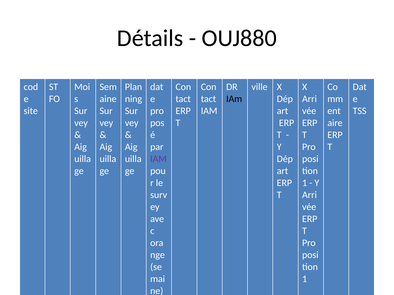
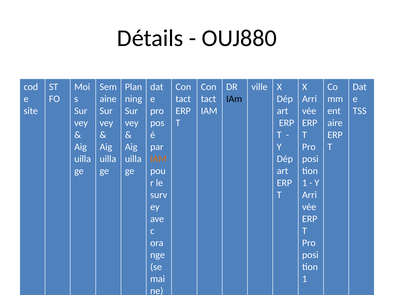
IAM colour: purple -> orange (158, 159)
